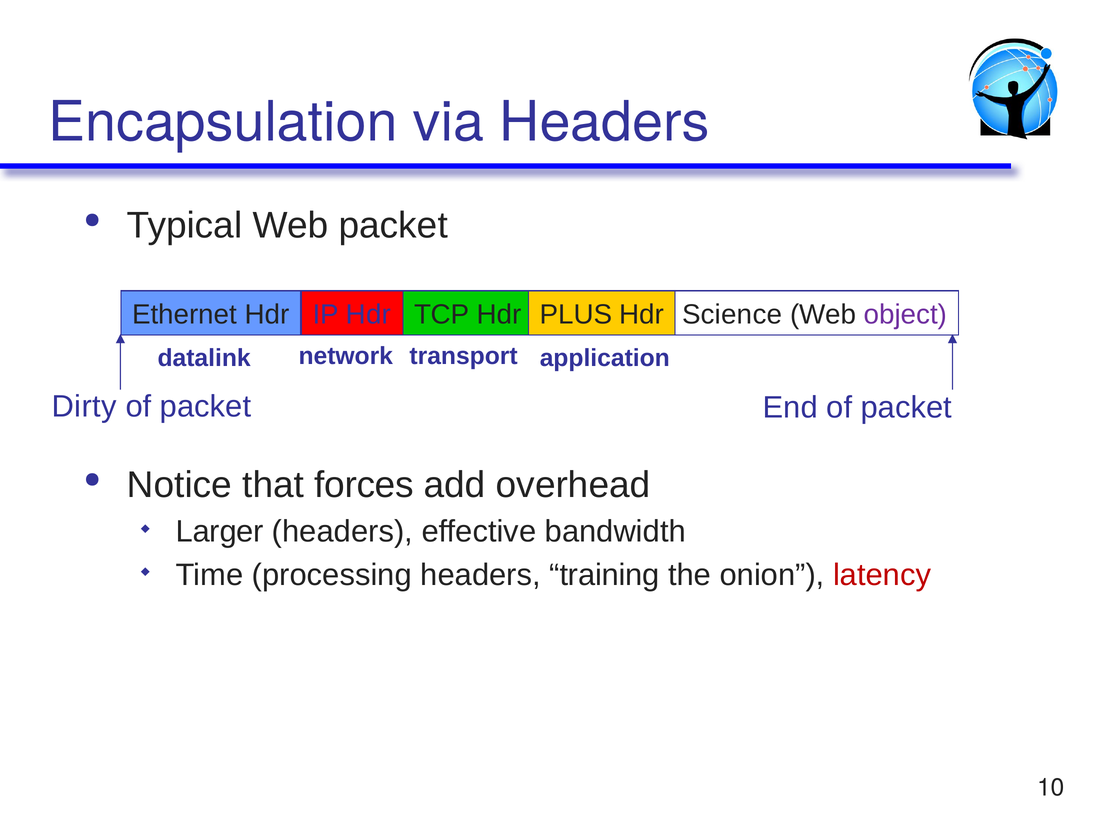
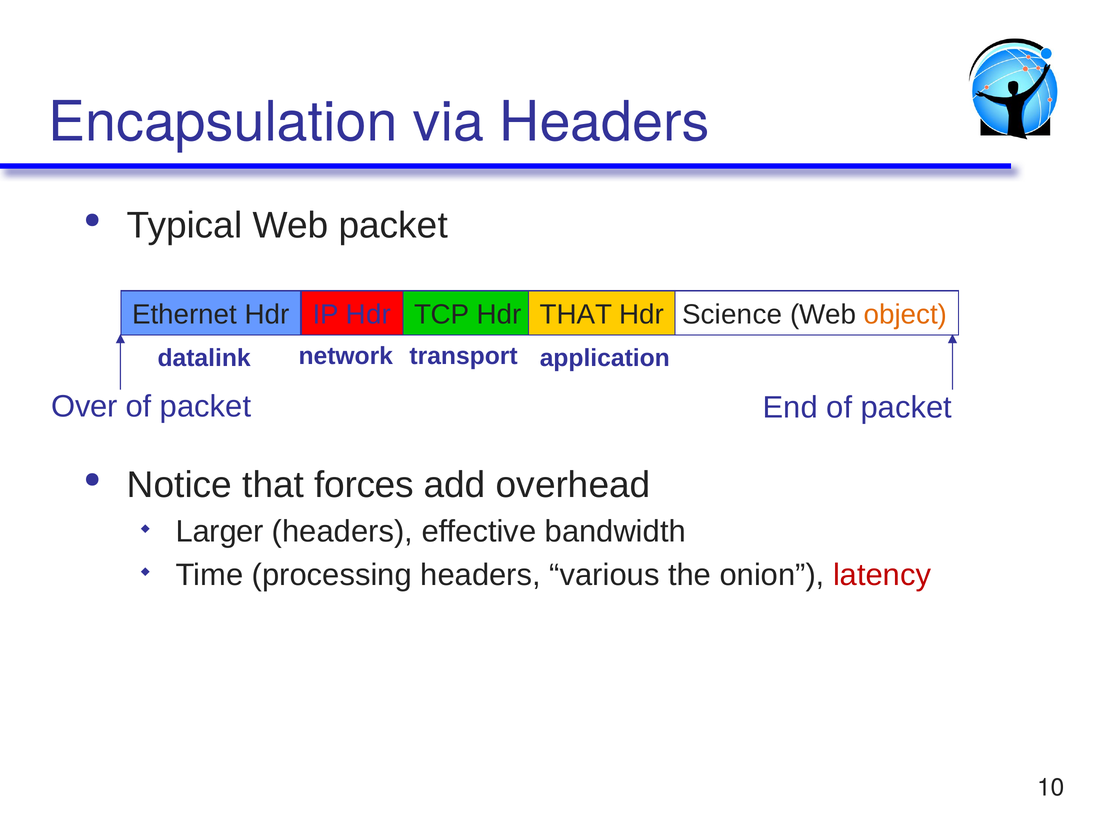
Hdr PLUS: PLUS -> THAT (576, 315)
object colour: purple -> orange (906, 315)
Dirty: Dirty -> Over (84, 406)
training: training -> various (604, 575)
